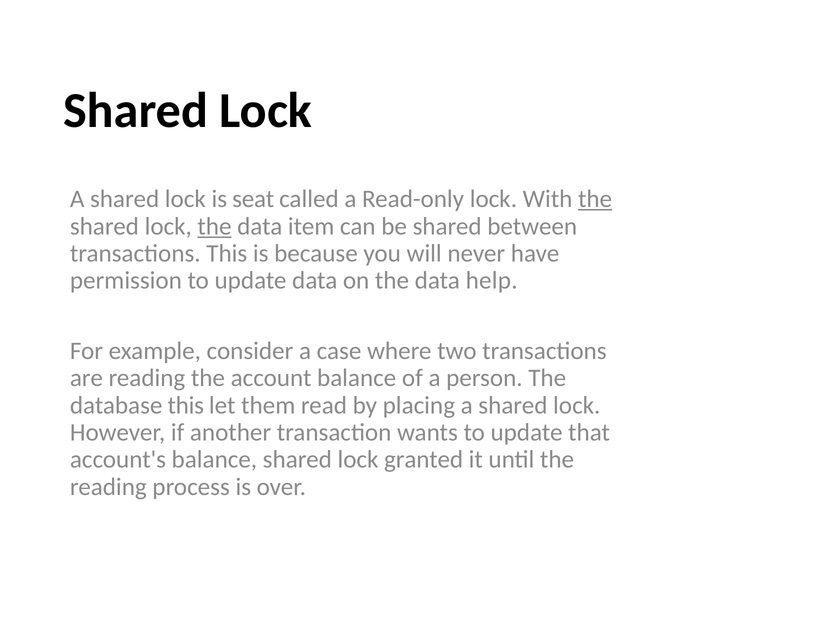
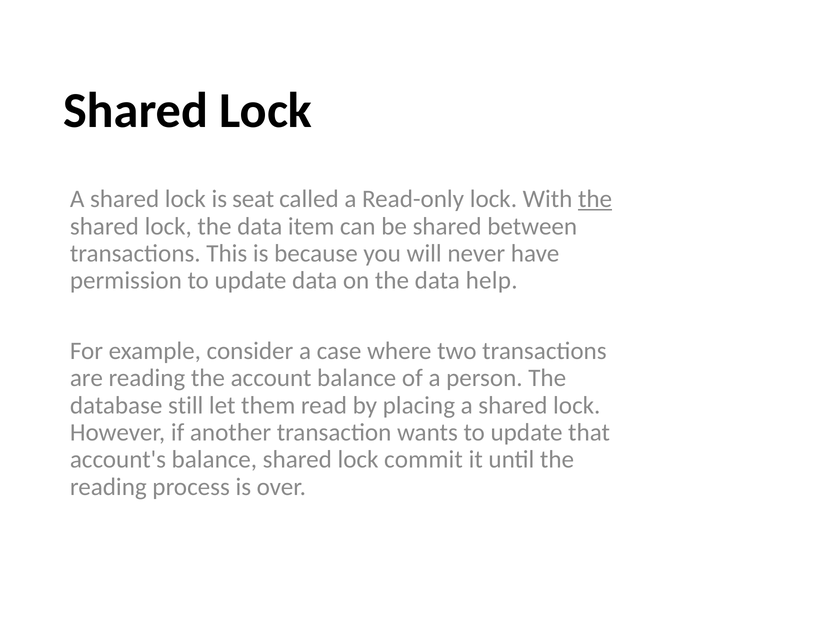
the underline: present -> none (215, 226)
database this: this -> still (186, 406)
granted: granted -> commit (423, 460)
